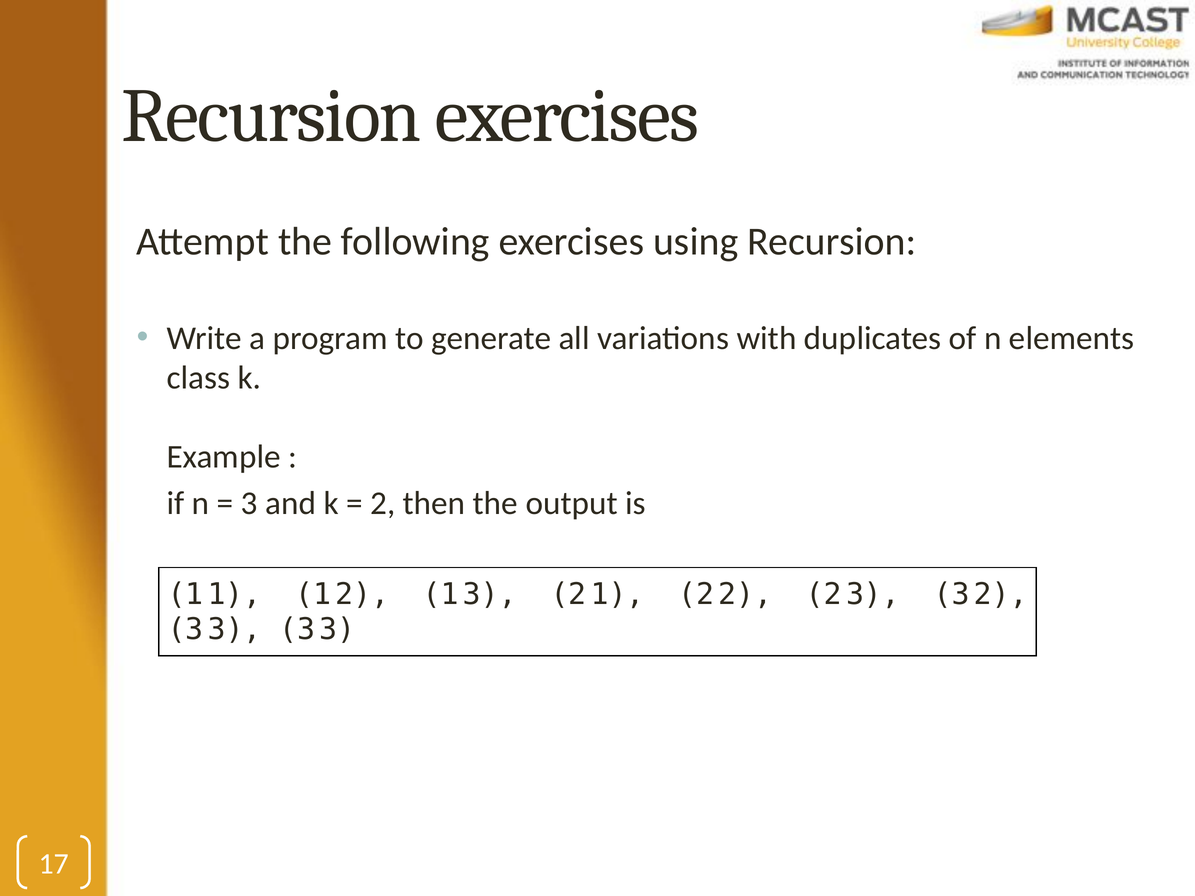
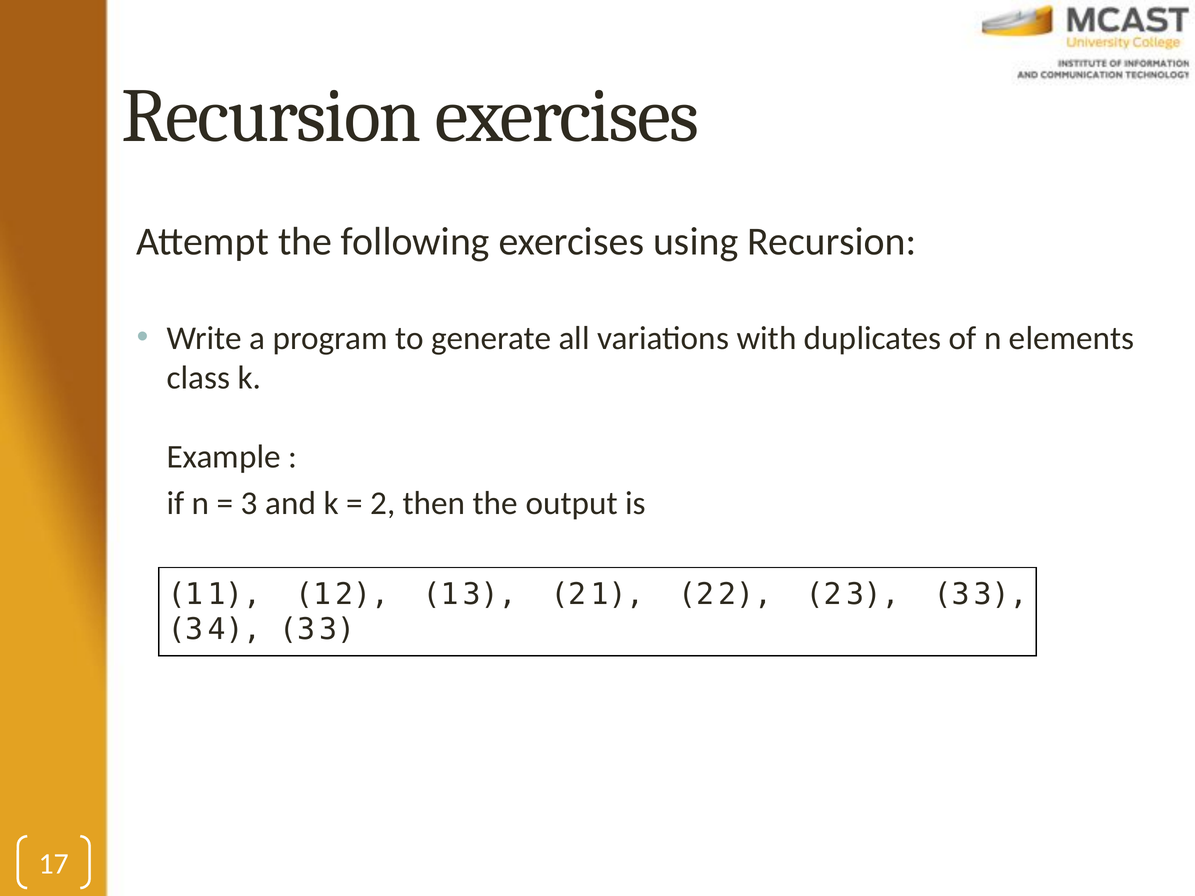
2 3 3 2: 2 -> 3 (1001, 595)
3: 3 -> 4 (235, 629)
